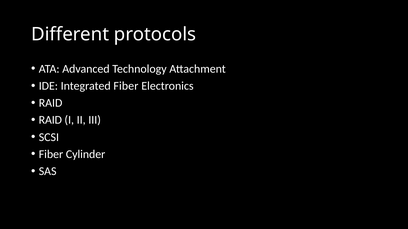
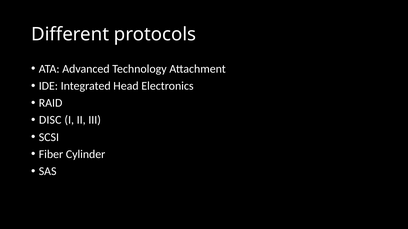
Integrated Fiber: Fiber -> Head (126, 86)
RAID: RAID -> DISC (50, 120)
